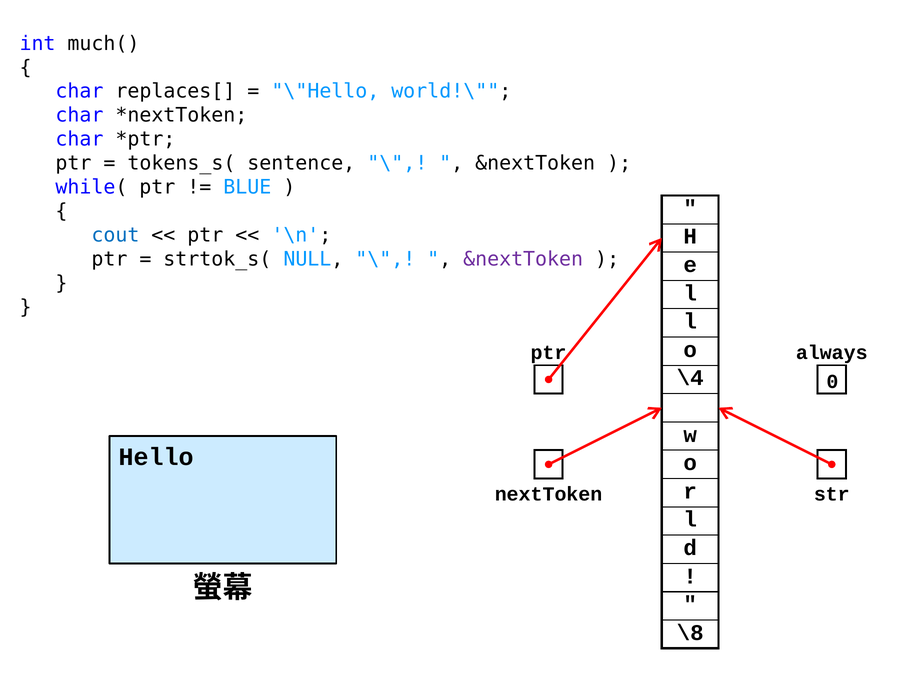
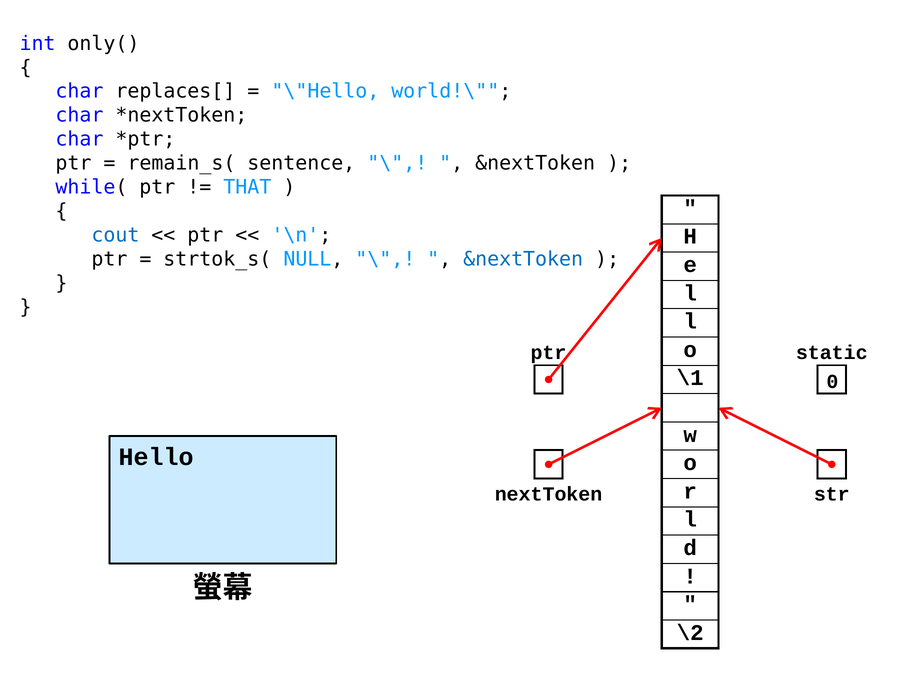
much(: much( -> only( (103, 43)
tokens_s(: tokens_s( -> remain_s( (181, 163)
BLUE: BLUE -> THAT (247, 187)
&nextToken colour: purple -> blue (523, 259)
always: always -> static (832, 353)
\4: \4 -> \1 (690, 378)
\8: \8 -> \2 (690, 633)
